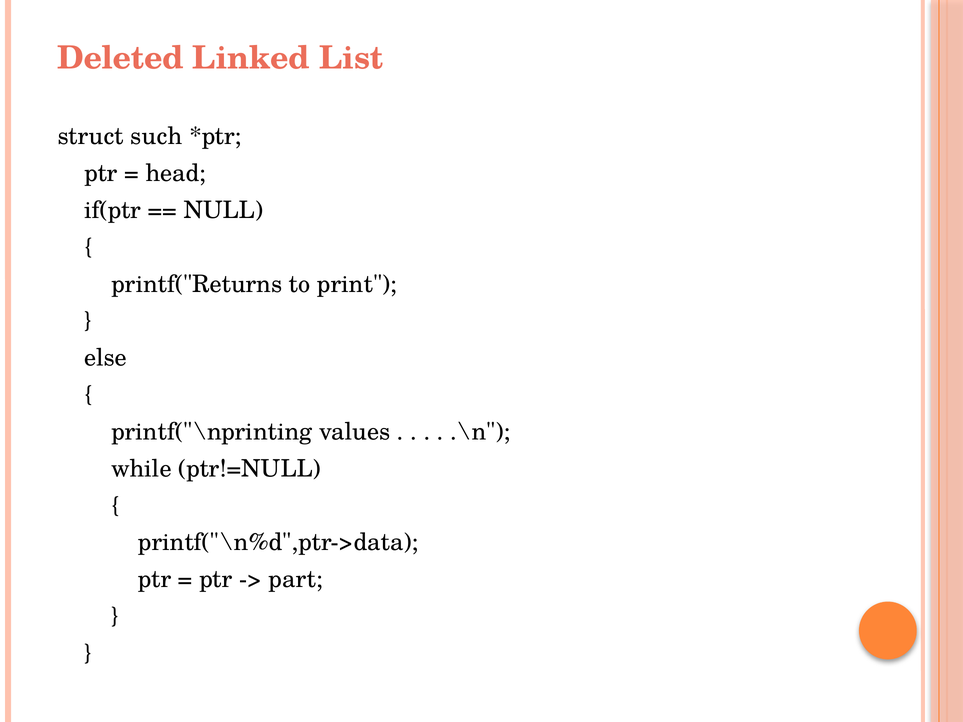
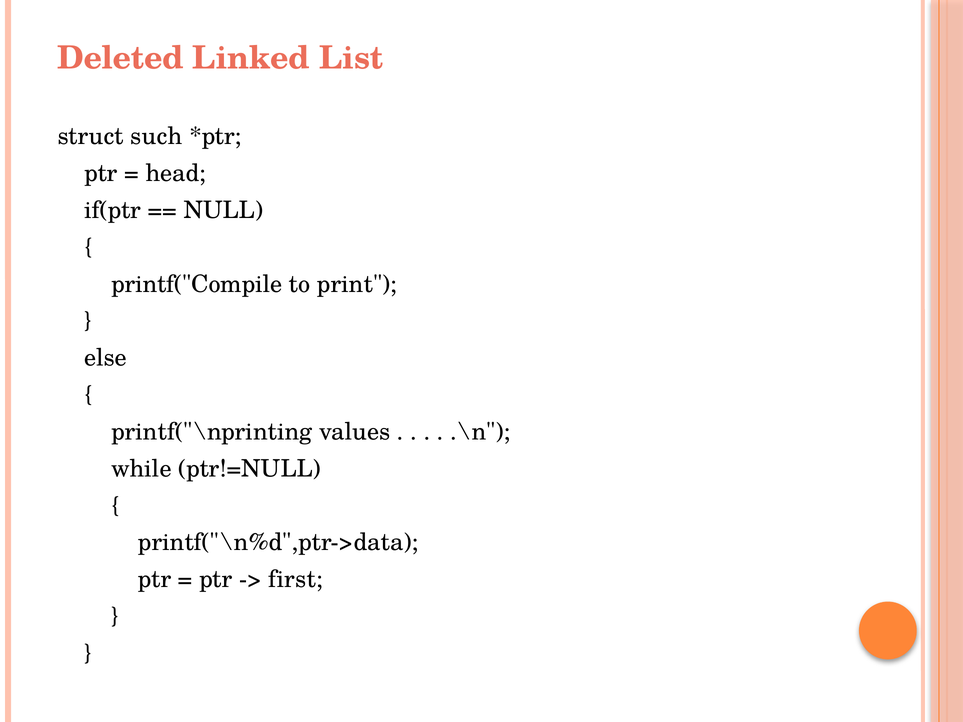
printf("Returns: printf("Returns -> printf("Compile (197, 284)
part: part -> first (296, 580)
